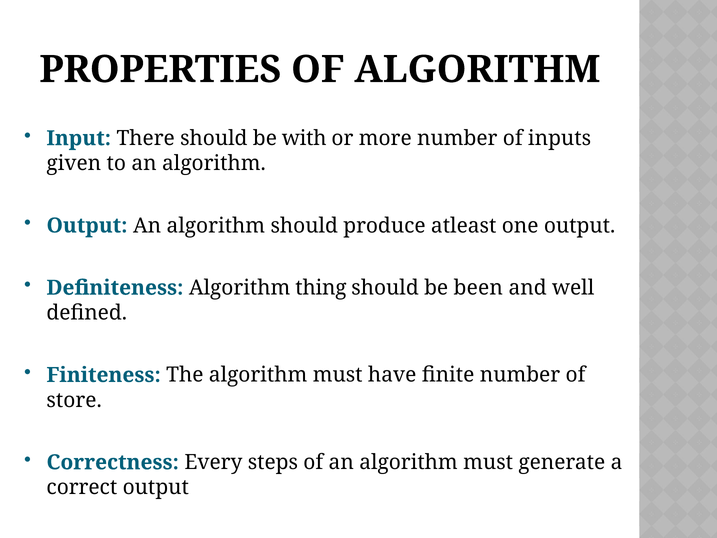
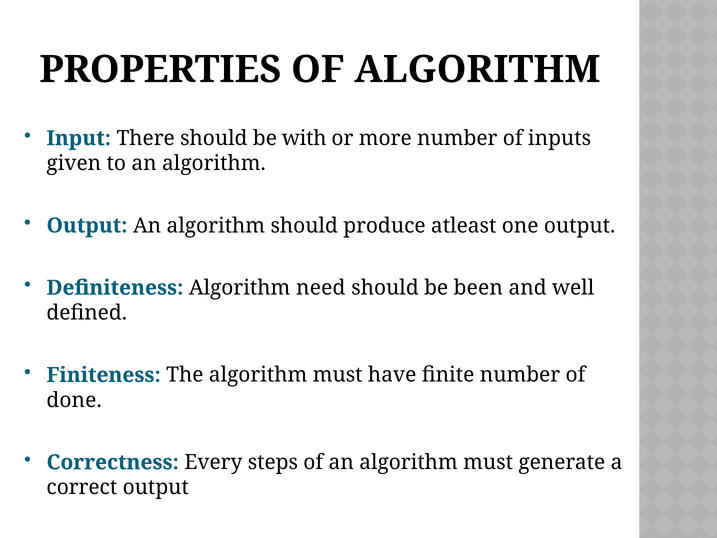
thing: thing -> need (321, 288)
store: store -> done (74, 400)
